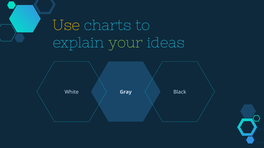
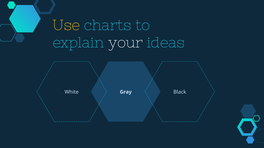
your colour: light green -> white (125, 43)
